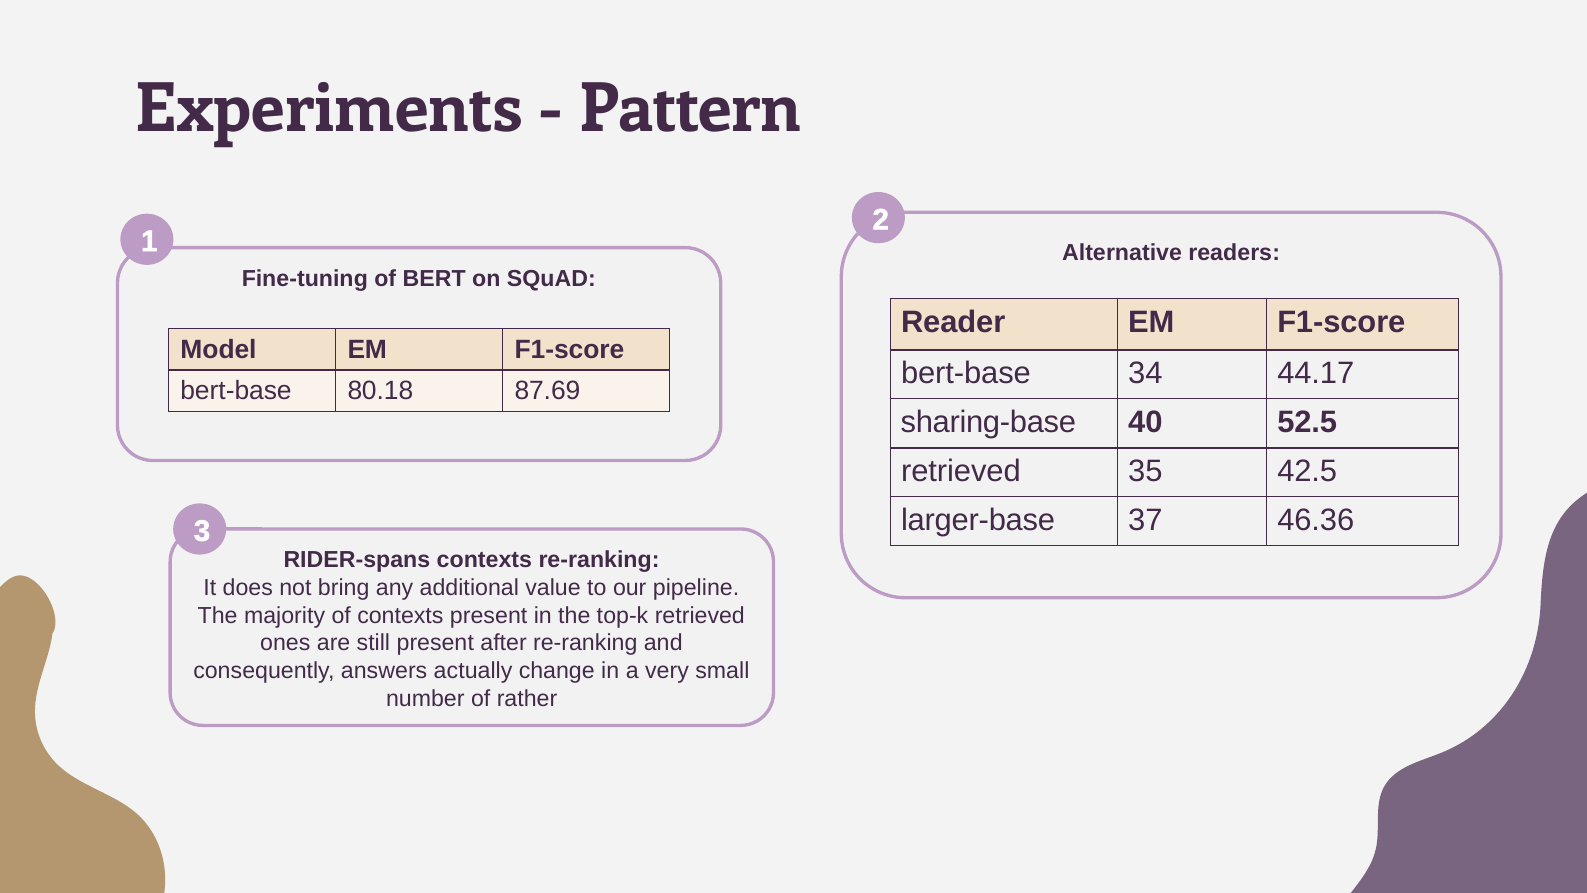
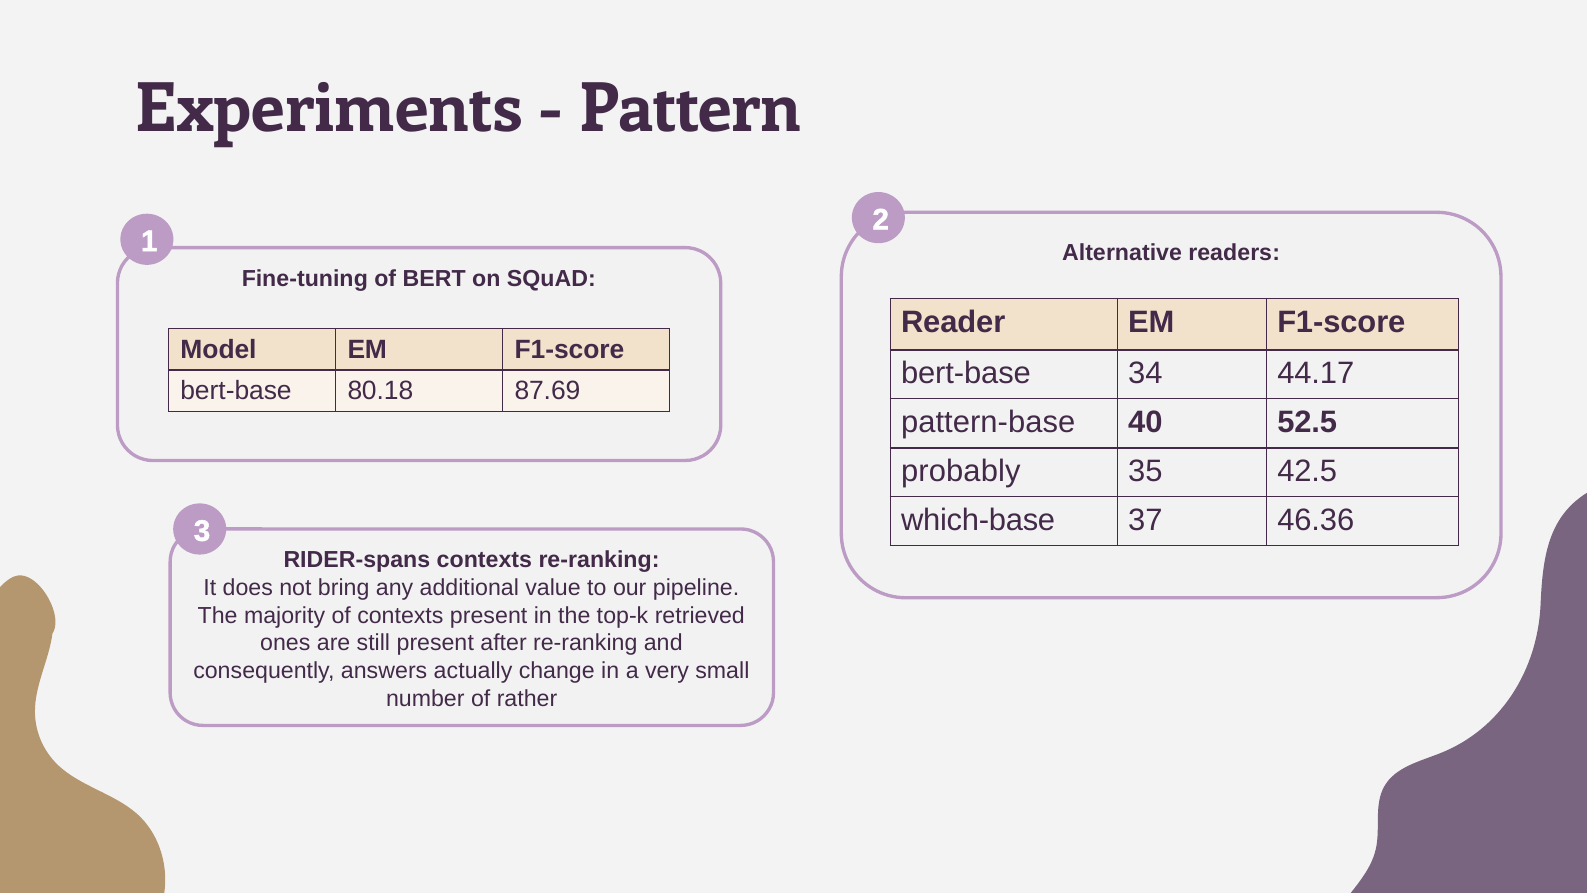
sharing-base: sharing-base -> pattern-base (988, 422)
retrieved: retrieved -> probably (961, 471)
larger-base: larger-base -> which-base (978, 520)
